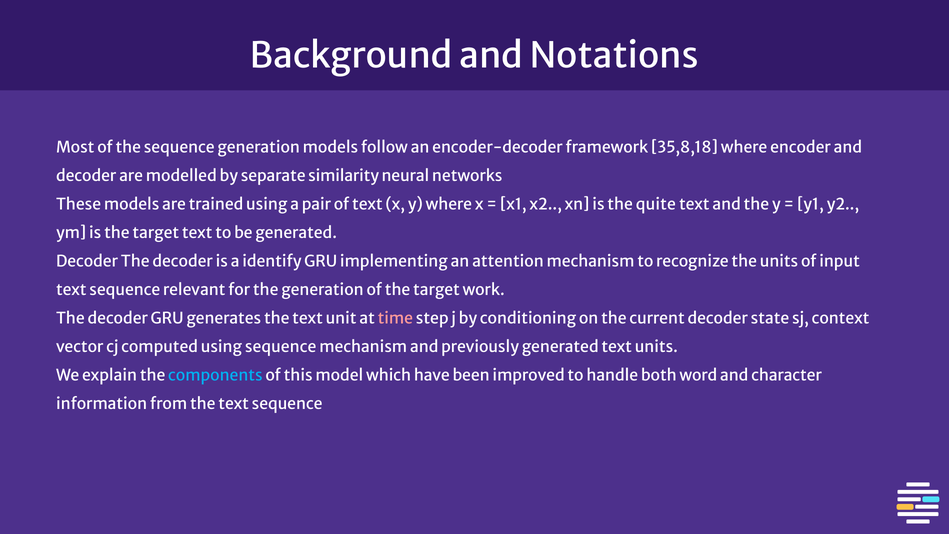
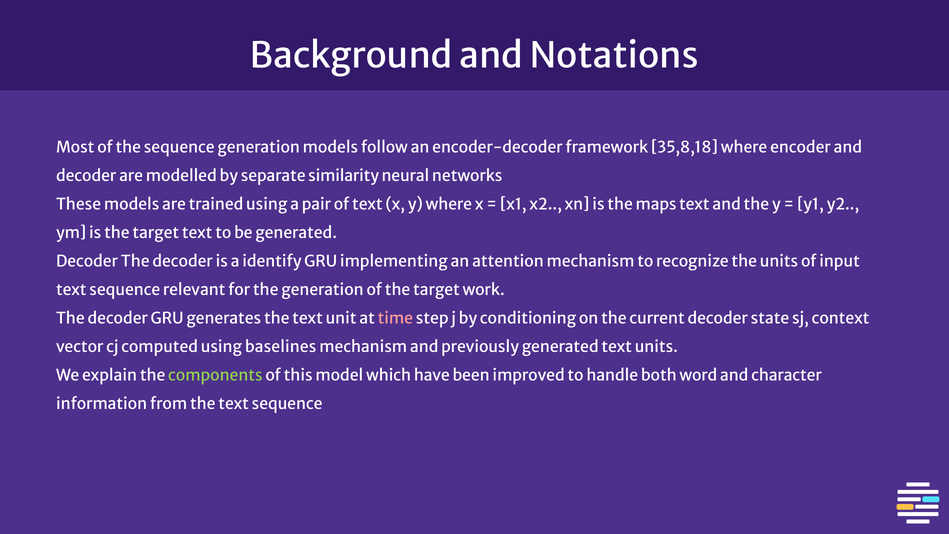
quite: quite -> maps (656, 205)
using sequence: sequence -> baselines (281, 347)
components colour: light blue -> light green (215, 375)
